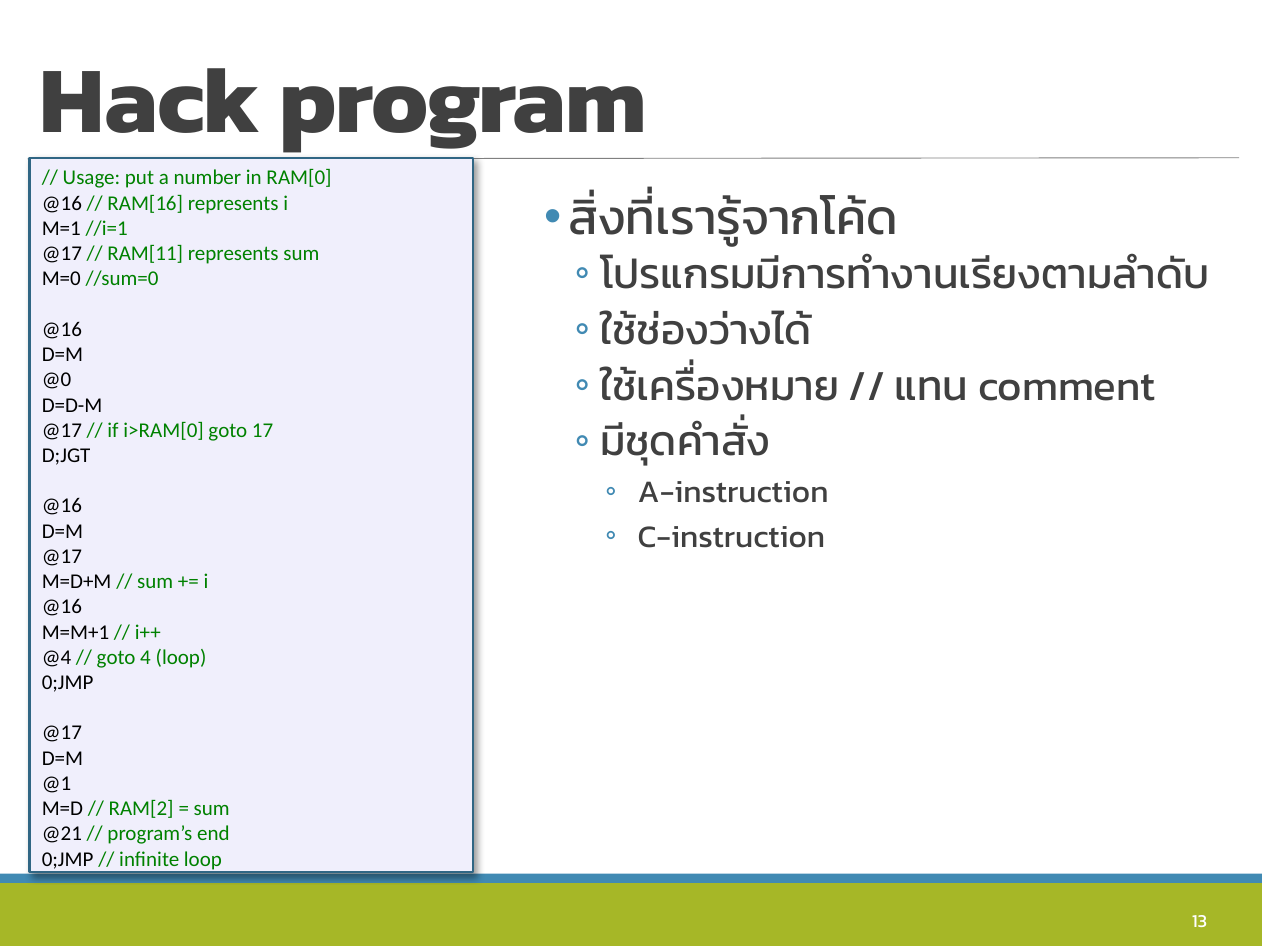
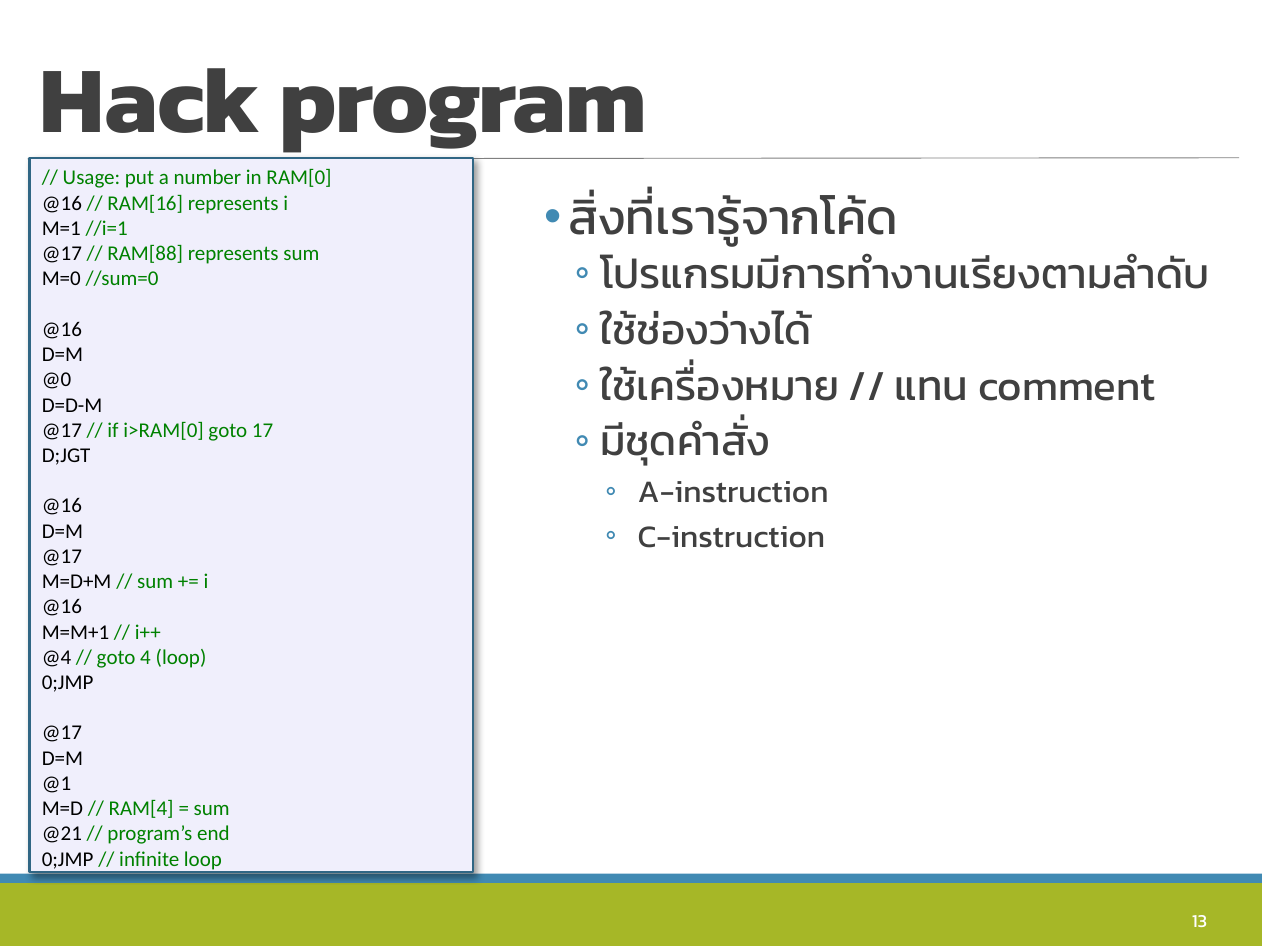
RAM[11: RAM[11 -> RAM[88 (145, 254)
RAM[2: RAM[2 -> RAM[4 (141, 809)
